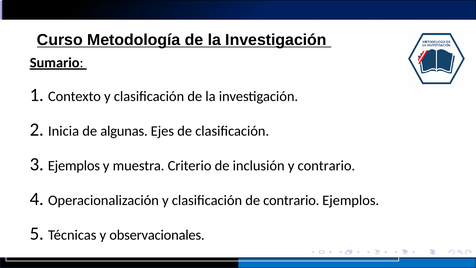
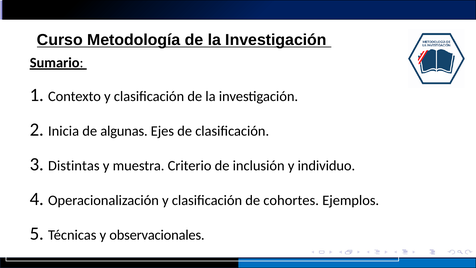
Ejemplos: Ejemplos -> Distintas (74, 166)
y contrario: contrario -> individuo (326, 166)
de contrario: contrario -> cohortes (291, 200)
